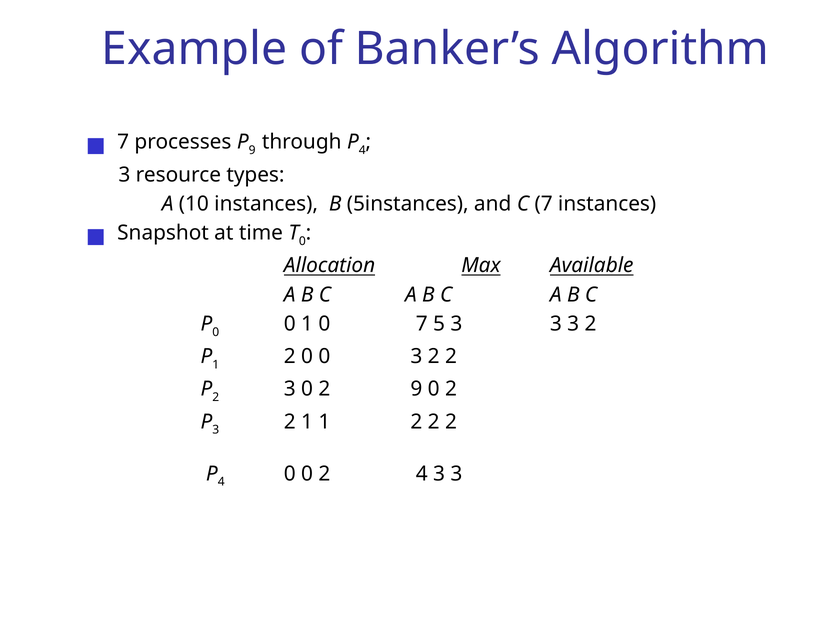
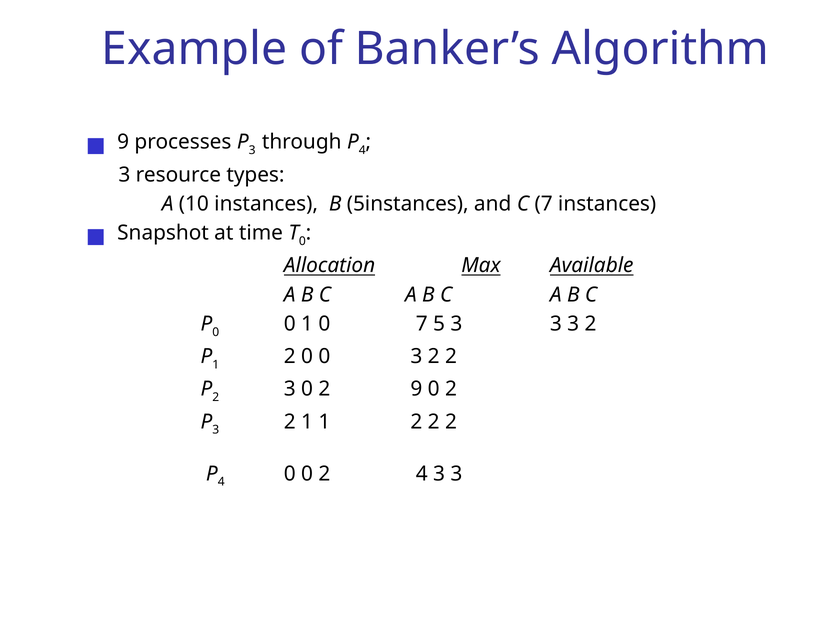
7: 7 -> 9 (123, 142)
9: 9 -> 3 (252, 150)
